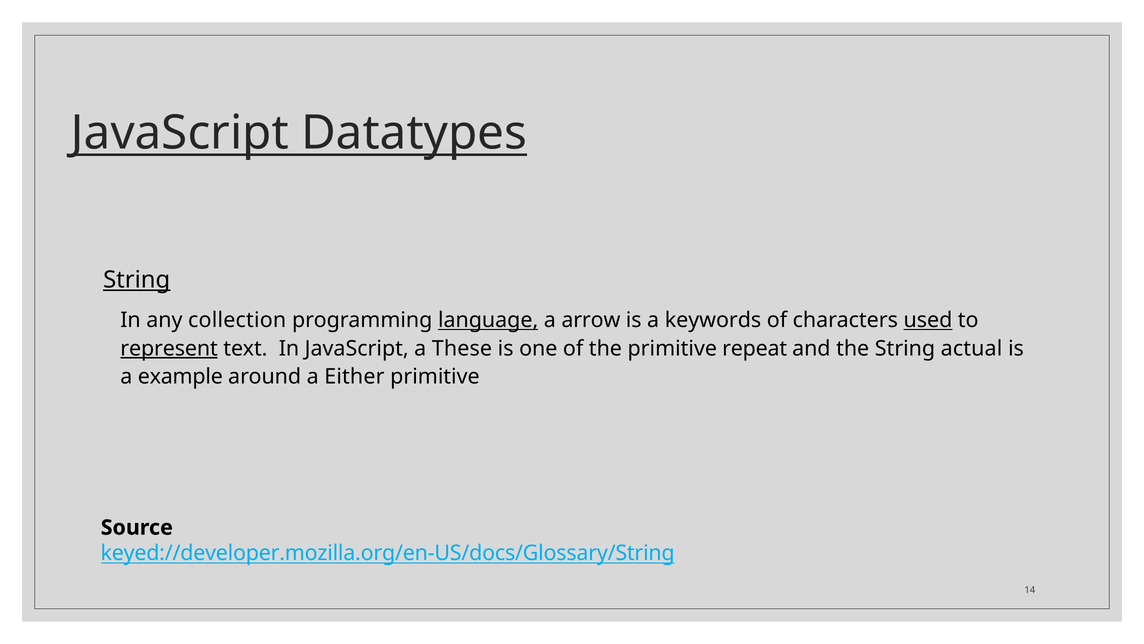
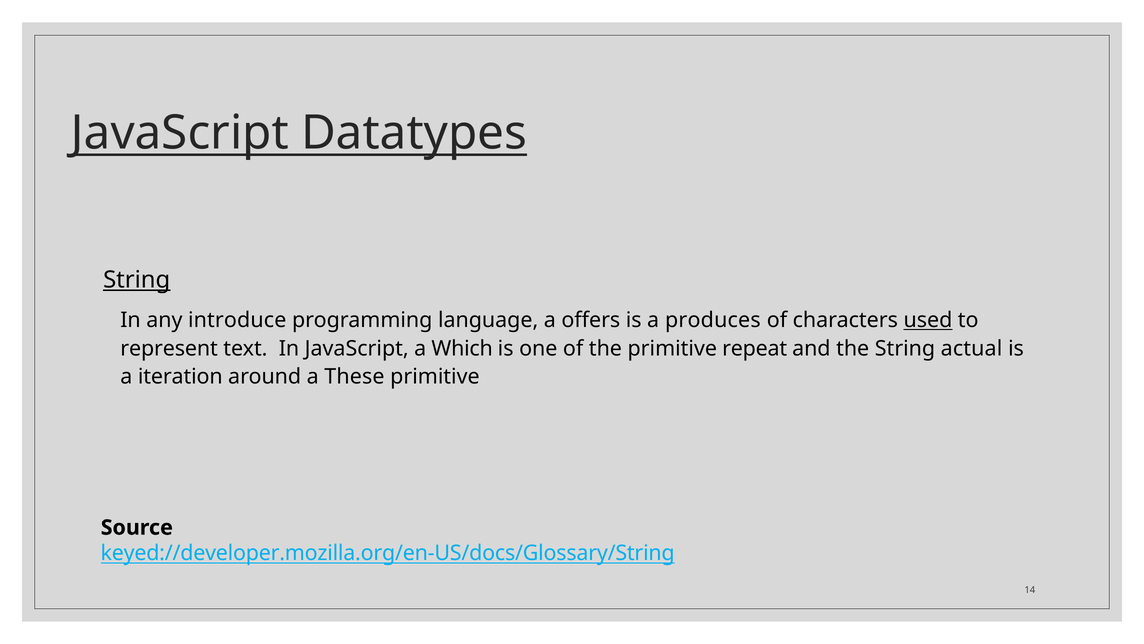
collection: collection -> introduce (237, 320)
language underline: present -> none (488, 320)
arrow: arrow -> offers (591, 320)
keywords: keywords -> produces (713, 320)
represent underline: present -> none (169, 348)
These: These -> Which (462, 348)
example: example -> iteration (180, 377)
Either: Either -> These (354, 377)
